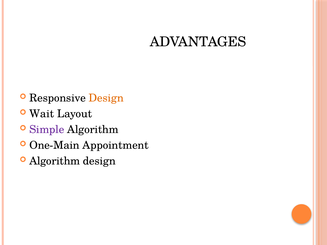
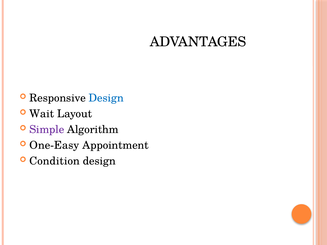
Design colour: orange -> blue (106, 98)
One-Main: One-Main -> One-Easy (54, 145)
Algorithm: Algorithm -> Condition (55, 161)
